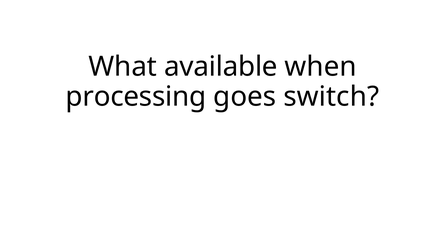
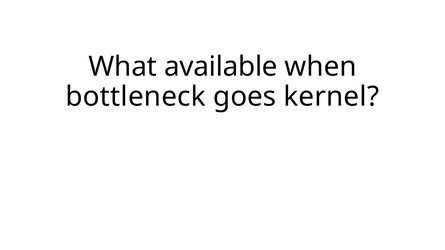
processing: processing -> bottleneck (136, 97)
switch: switch -> kernel (331, 97)
